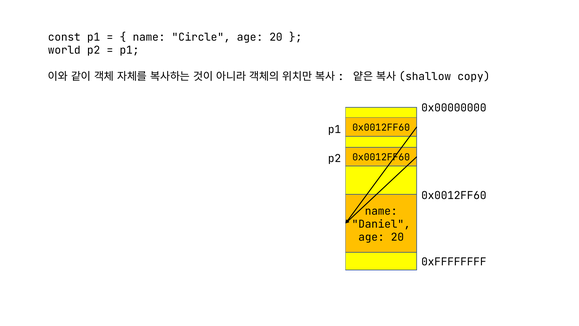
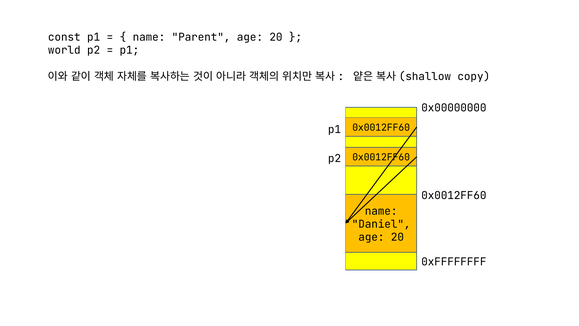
Circle: Circle -> Parent (201, 37)
